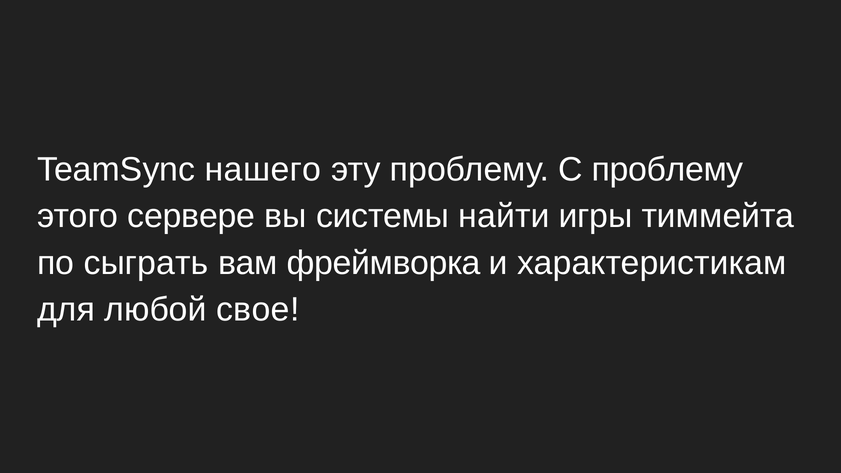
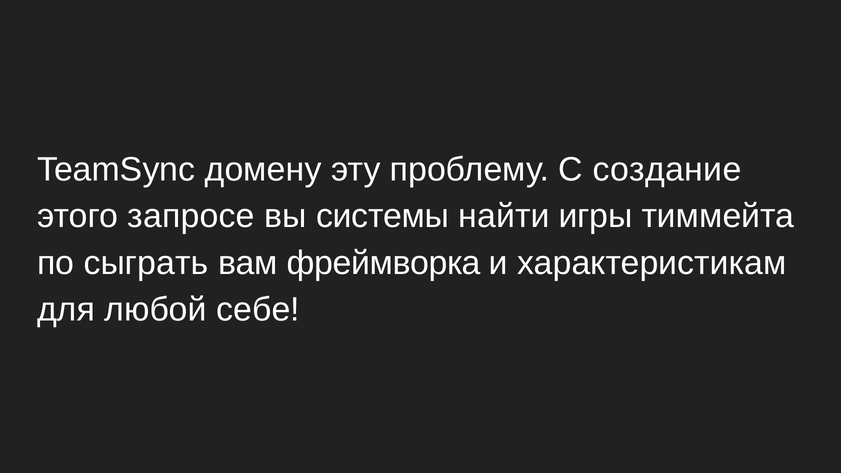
нашего: нашего -> домену (263, 170)
С проблему: проблему -> создание (667, 170)
сервере: сервере -> запросе (191, 216)
свое: свое -> себе (258, 310)
